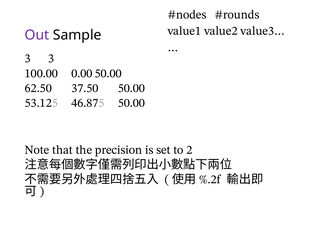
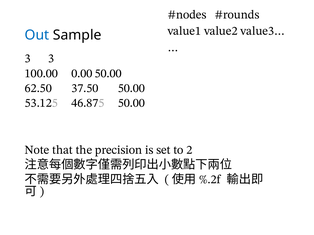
Out colour: purple -> blue (37, 35)
